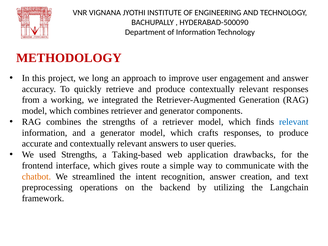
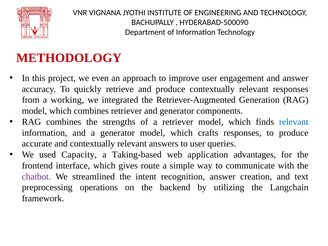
long: long -> even (100, 78)
used Strengths: Strengths -> Capacity (79, 155)
drawbacks: drawbacks -> advantages (255, 155)
chatbot colour: orange -> purple (36, 177)
